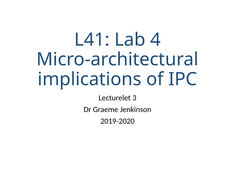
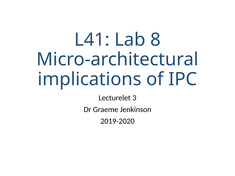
4: 4 -> 8 (155, 40)
